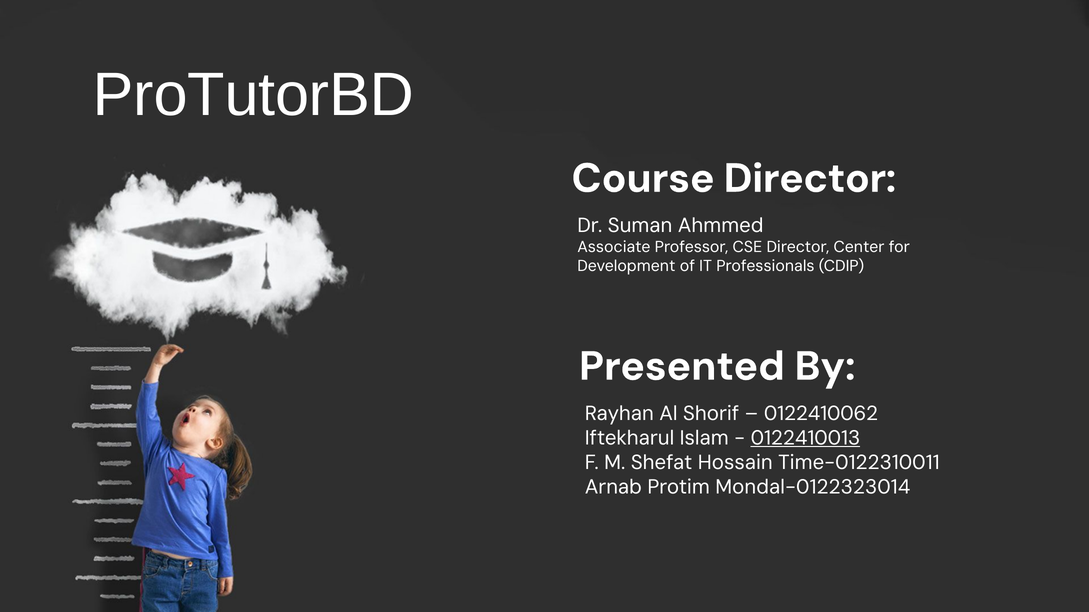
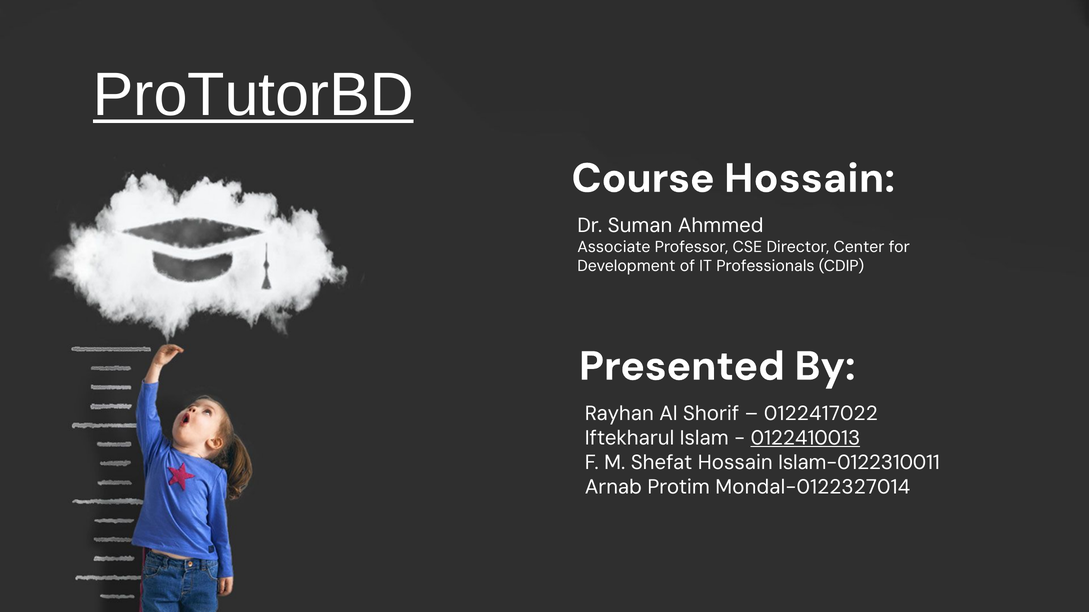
ProTutorBD underline: none -> present (253, 95)
Course Director: Director -> Hossain (810, 178)
0122410062: 0122410062 -> 0122417022 (821, 414)
Time-0122310011: Time-0122310011 -> Islam-0122310011 (859, 463)
Mondal-0122323014: Mondal-0122323014 -> Mondal-0122327014 (813, 487)
